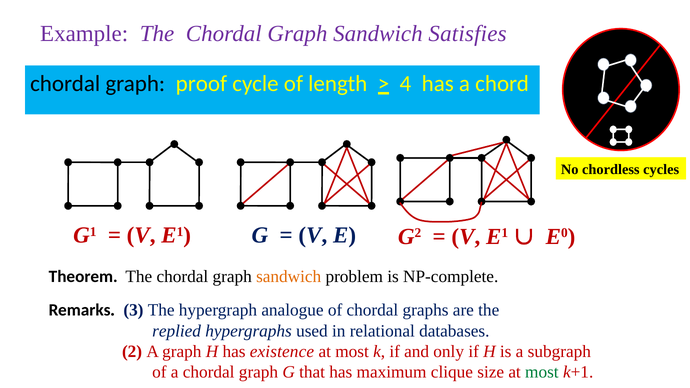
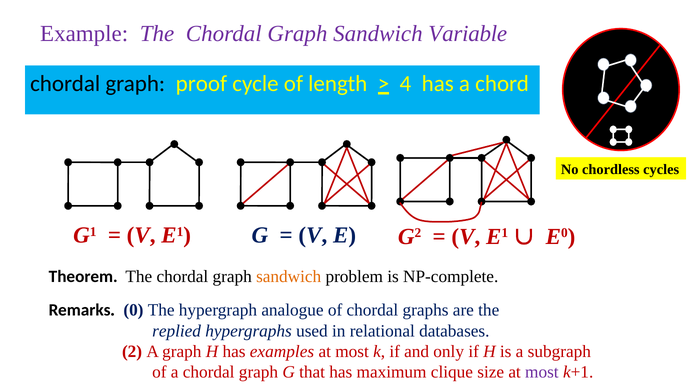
Satisfies: Satisfies -> Variable (468, 34)
3: 3 -> 0 (133, 310)
existence: existence -> examples (282, 352)
most colour: green -> purple (542, 372)
